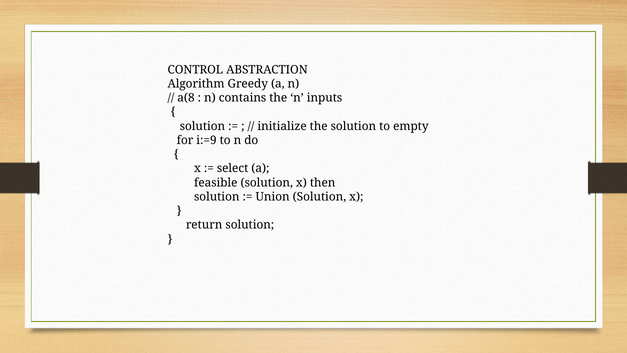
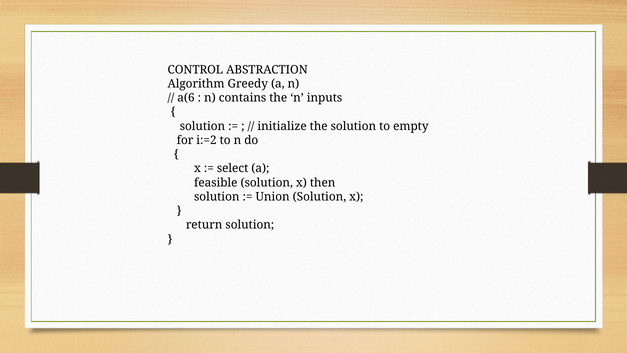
a(8: a(8 -> a(6 (186, 98)
i:=9: i:=9 -> i:=2 (206, 140)
